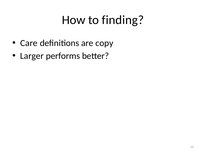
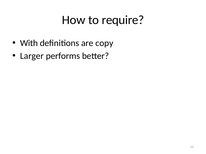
finding: finding -> require (123, 20)
Care: Care -> With (29, 43)
